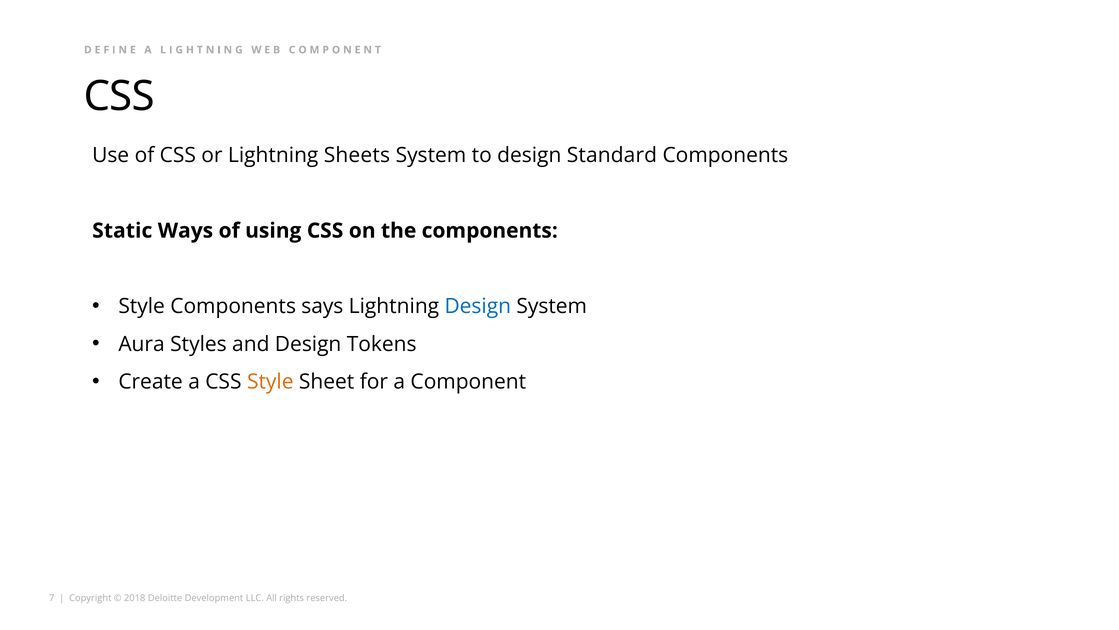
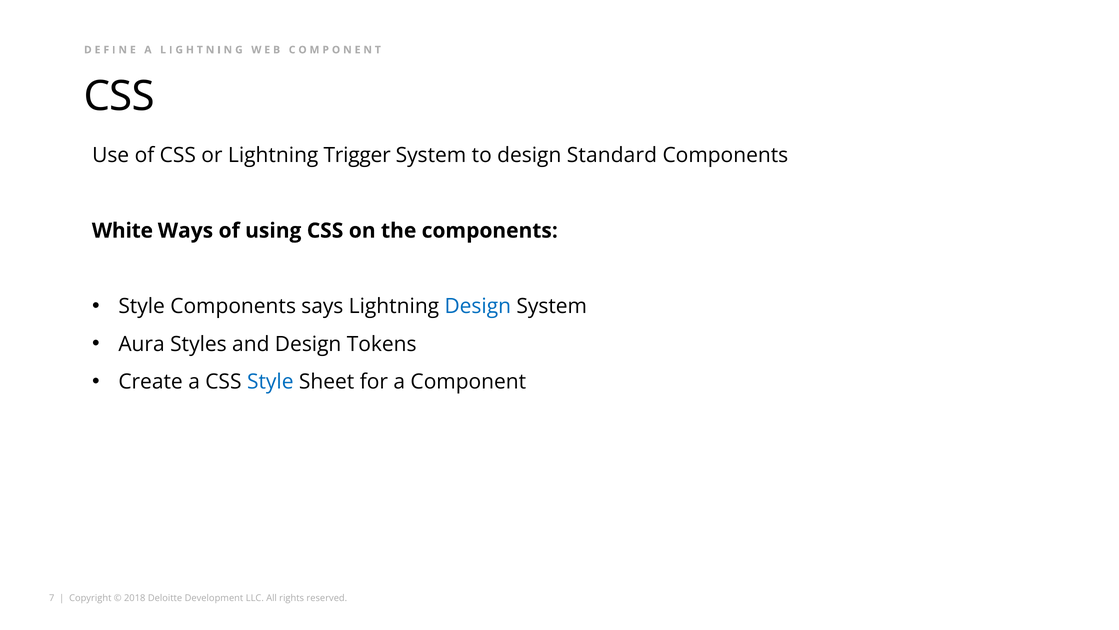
Sheets: Sheets -> Trigger (357, 155)
Static: Static -> White (122, 231)
Style colour: orange -> blue (270, 382)
